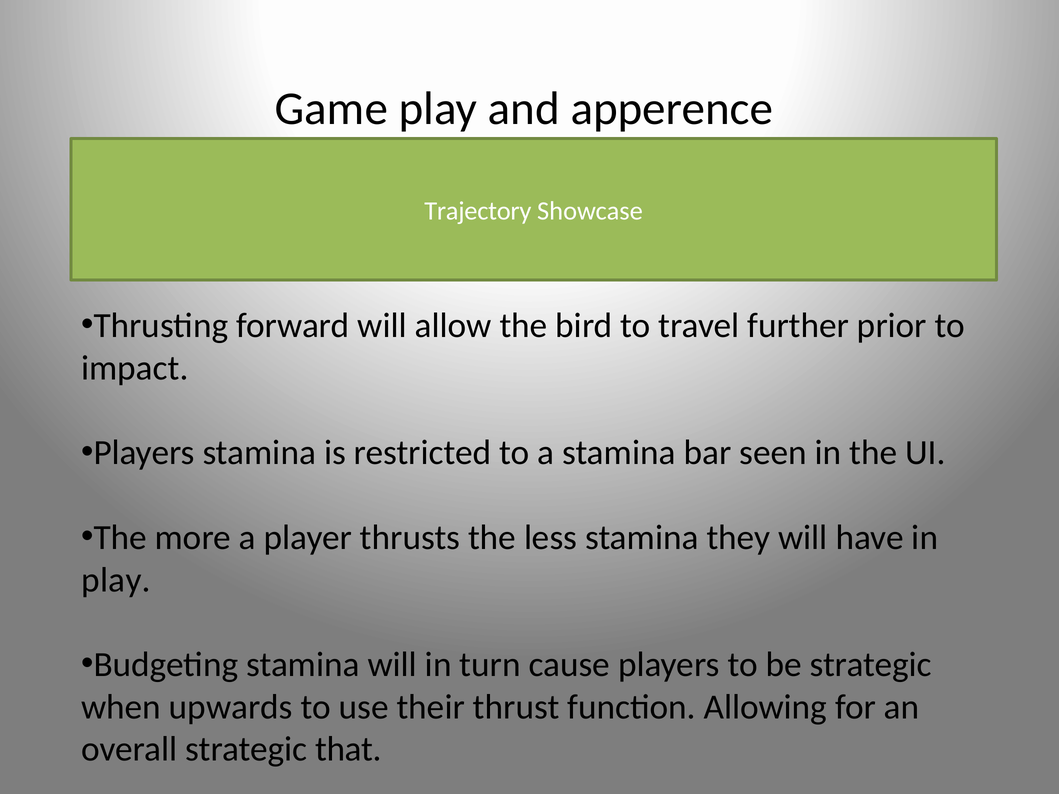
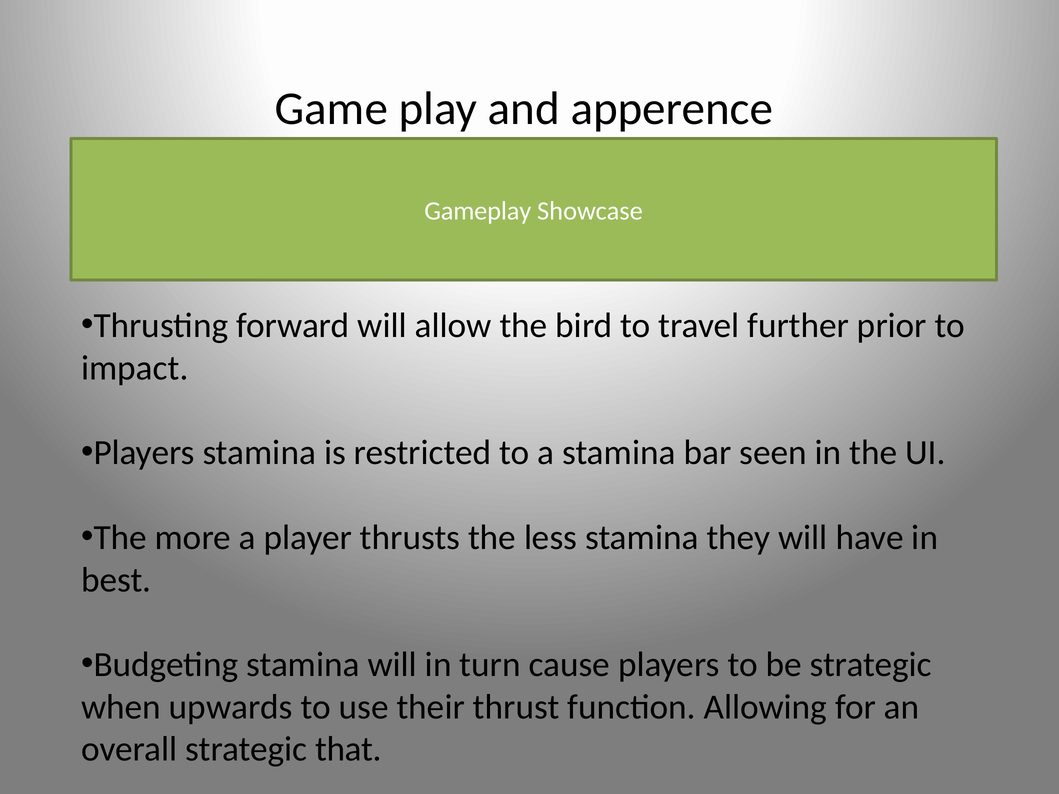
Trajectory: Trajectory -> Gameplay (478, 211)
play: play -> best (116, 580)
